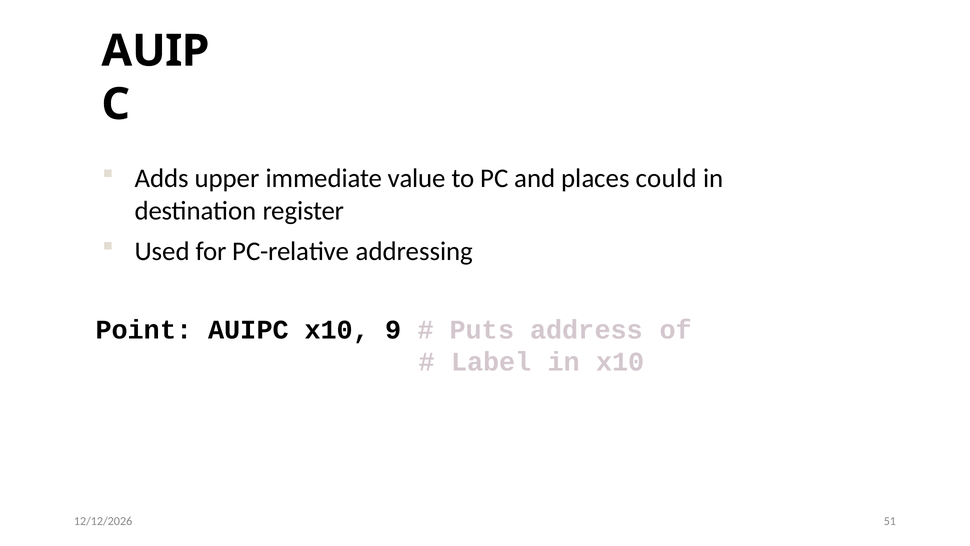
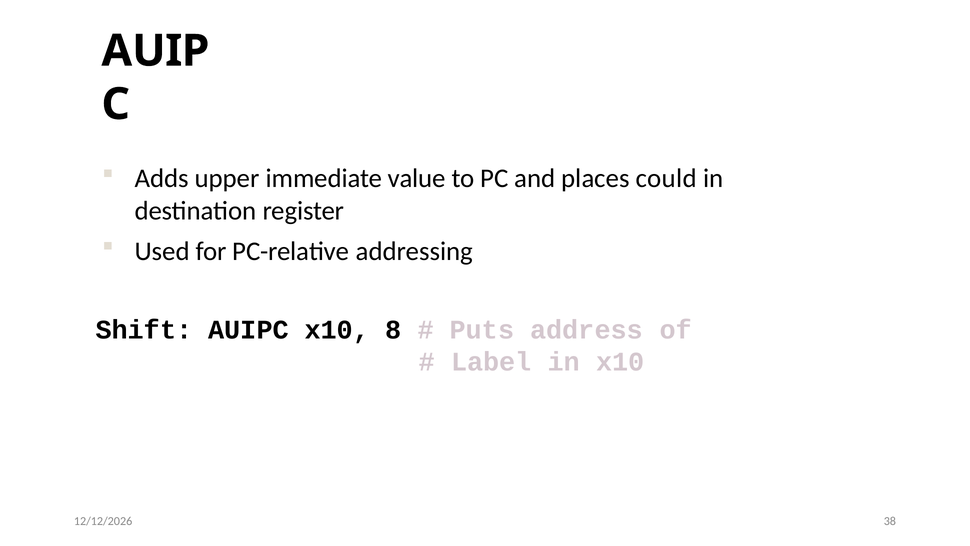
Point: Point -> Shift (144, 330)
9: 9 -> 8 (393, 330)
51: 51 -> 38 (890, 521)
